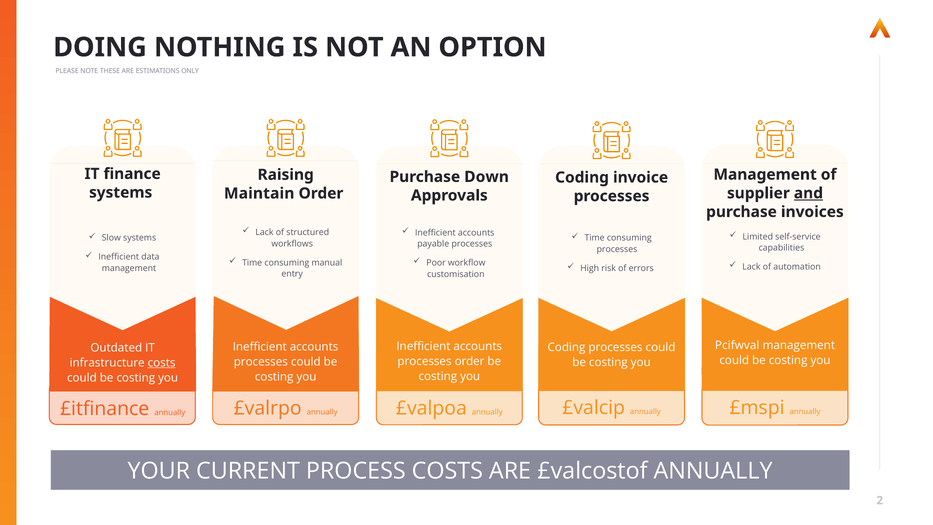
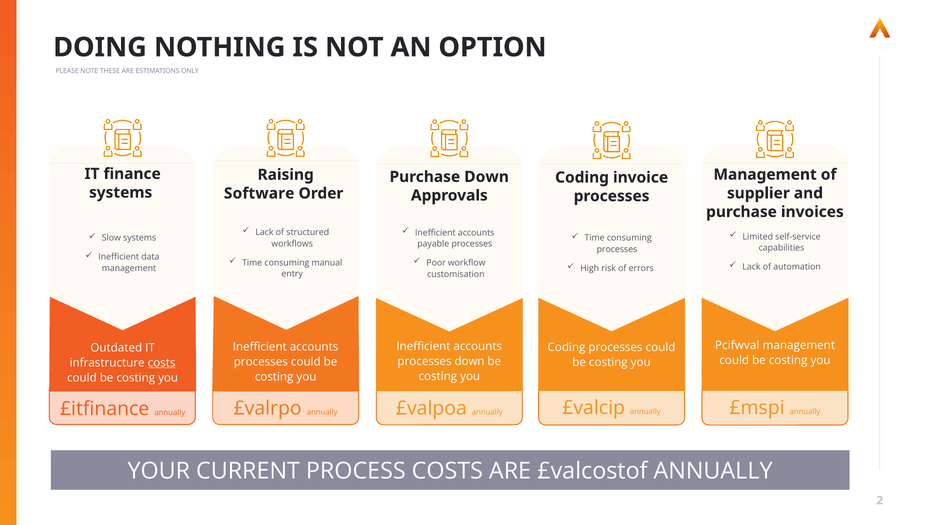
and underline: present -> none (808, 193)
Maintain: Maintain -> Software (259, 193)
processes order: order -> down (470, 361)
